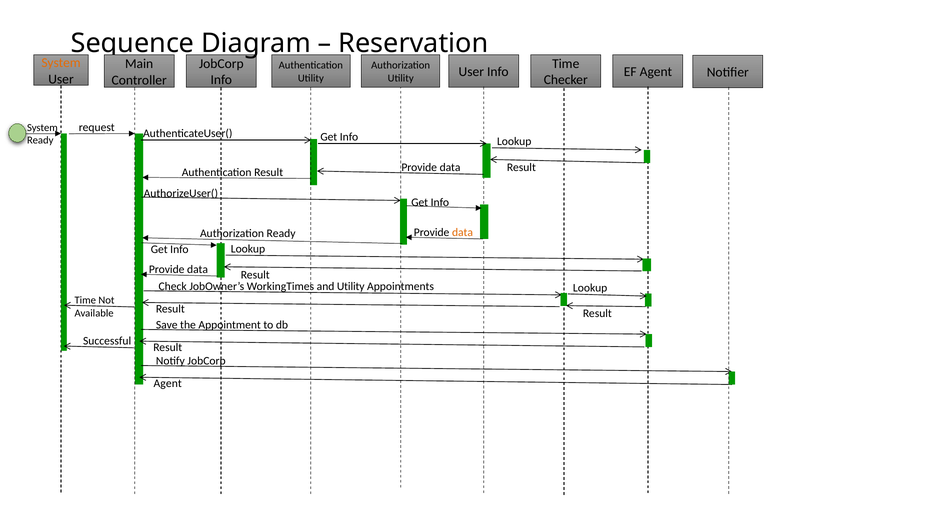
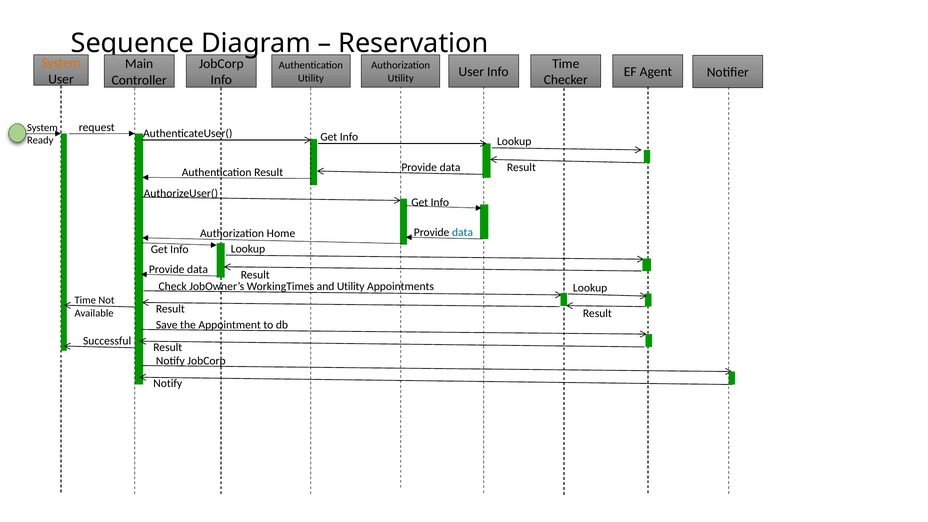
data colour: orange -> blue (463, 232)
Authorization Ready: Ready -> Home (281, 233)
Agent: Agent -> Notify (168, 384)
